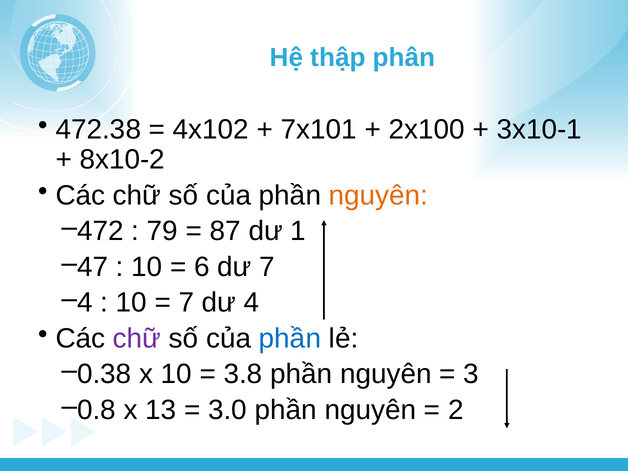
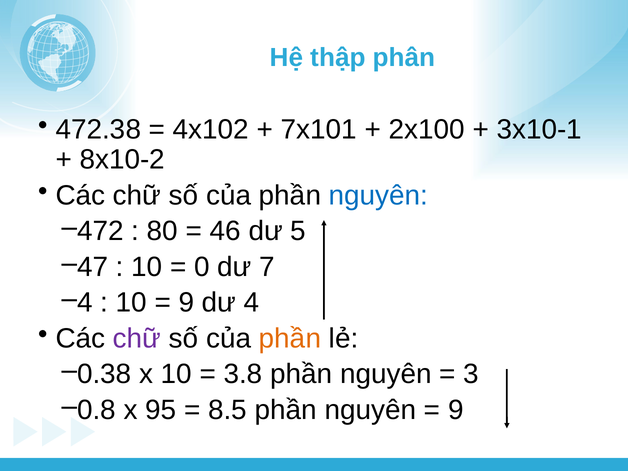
nguyên colour: orange -> blue (378, 196)
79: 79 -> 80 (162, 231)
87: 87 -> 46 (225, 231)
1: 1 -> 5 (298, 231)
6: 6 -> 0 (202, 267)
7: 7 -> 9 (186, 303)
phần colour: blue -> orange (290, 339)
13: 13 -> 95 (161, 410)
3.0: 3.0 -> 8.5 (228, 410)
2: 2 -> 9 (456, 410)
